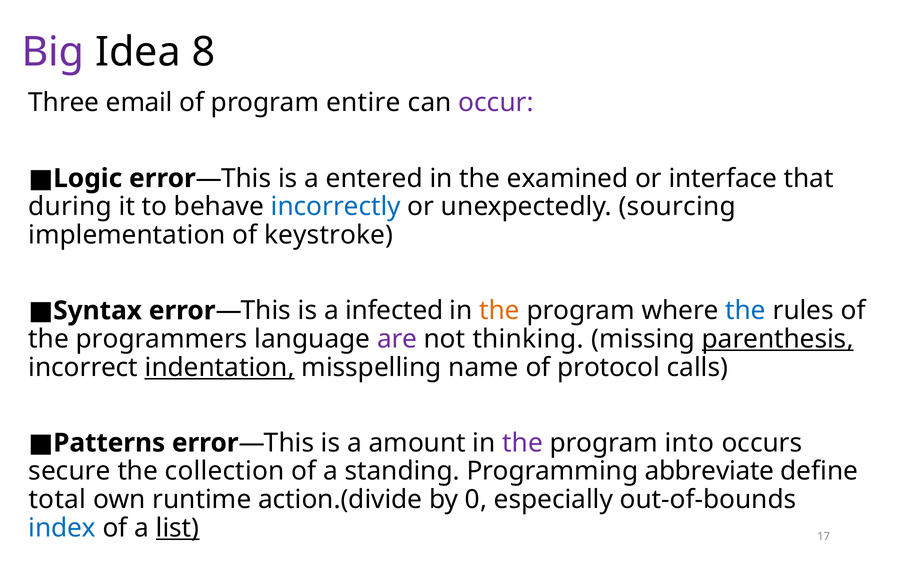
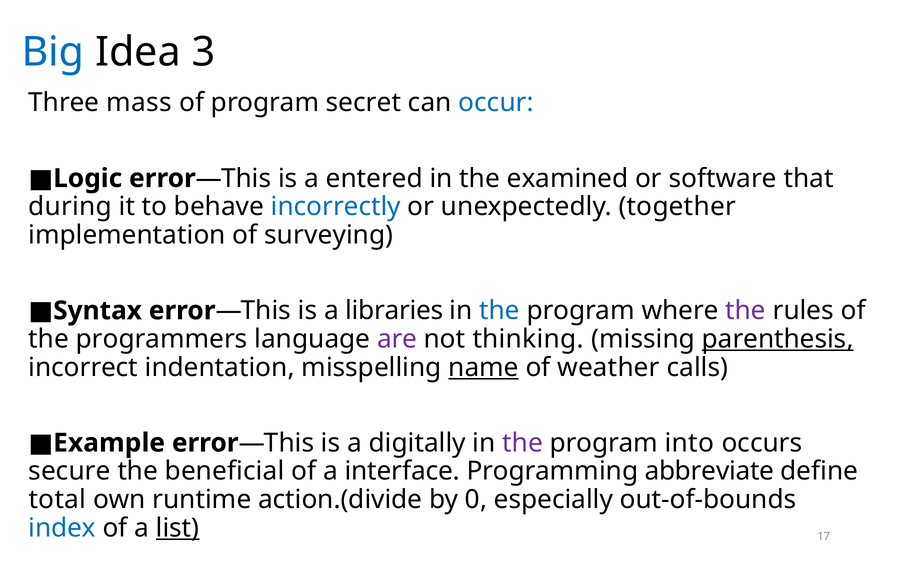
Big colour: purple -> blue (53, 52)
8: 8 -> 3 (203, 52)
email: email -> mass (139, 103)
entire: entire -> secret (364, 103)
occur colour: purple -> blue (496, 103)
interface: interface -> software (723, 178)
sourcing: sourcing -> together (677, 207)
keystroke: keystroke -> surveying (329, 235)
infected: infected -> libraries (394, 311)
the colour: orange -> blue (500, 311)
the colour: blue -> purple (746, 311)
indentation underline: present -> none (220, 367)
name underline: none -> present (484, 367)
protocol: protocol -> weather (608, 367)
Patterns: Patterns -> Example (109, 443)
amount: amount -> digitally (417, 443)
collection: collection -> beneficial (225, 471)
standing: standing -> interface (402, 471)
